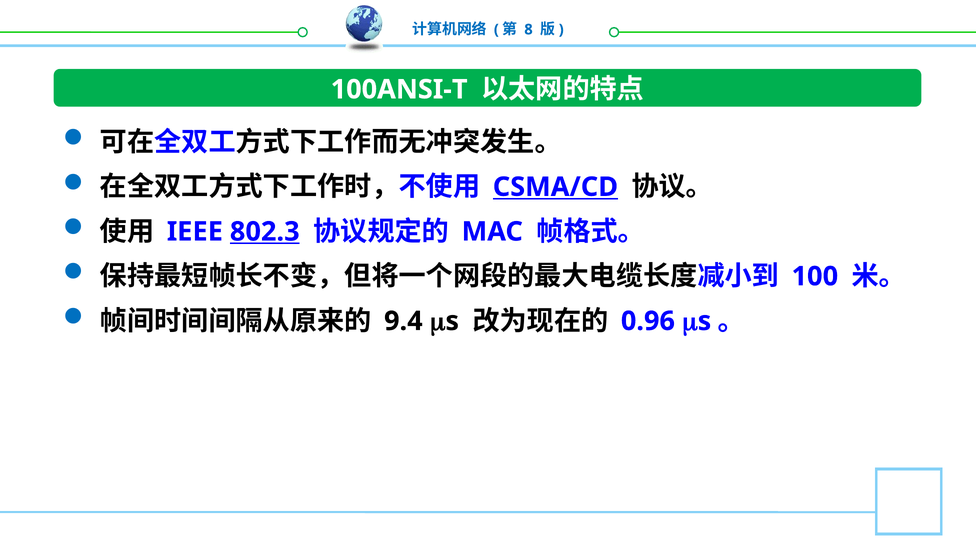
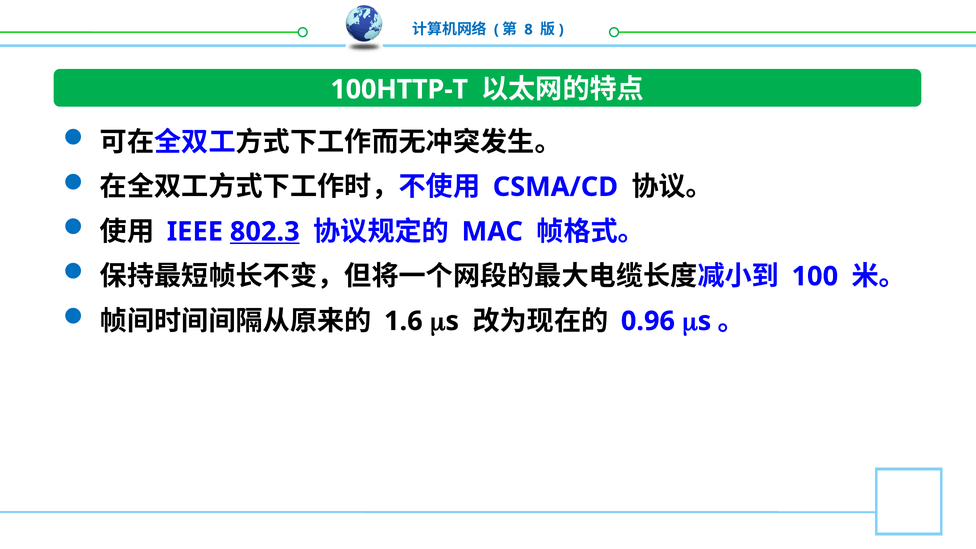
100ANSI-T: 100ANSI-T -> 100HTTP-T (399, 89)
CSMA/CD underline: present -> none (555, 187)
9.4: 9.4 -> 1.6 (403, 321)
